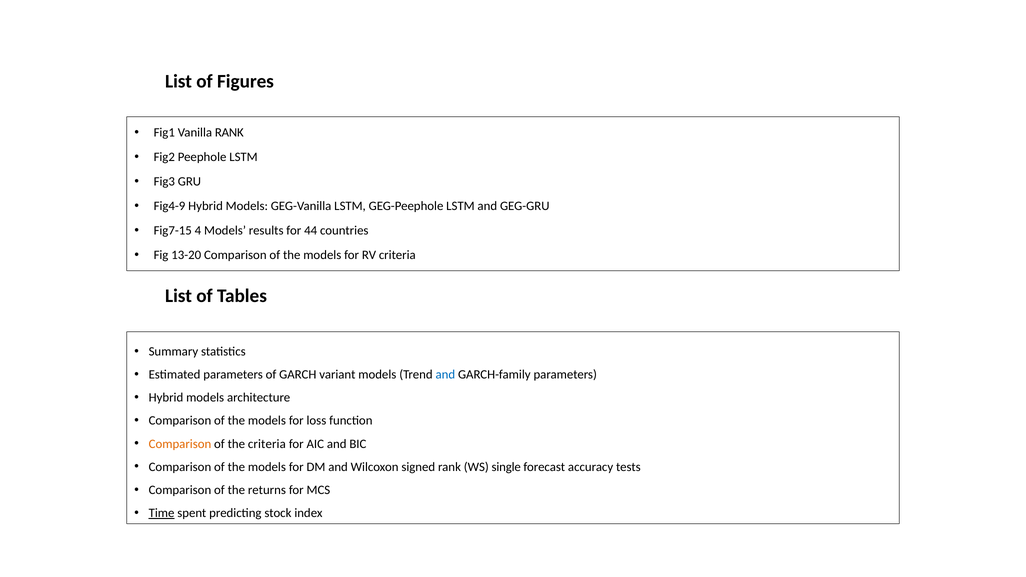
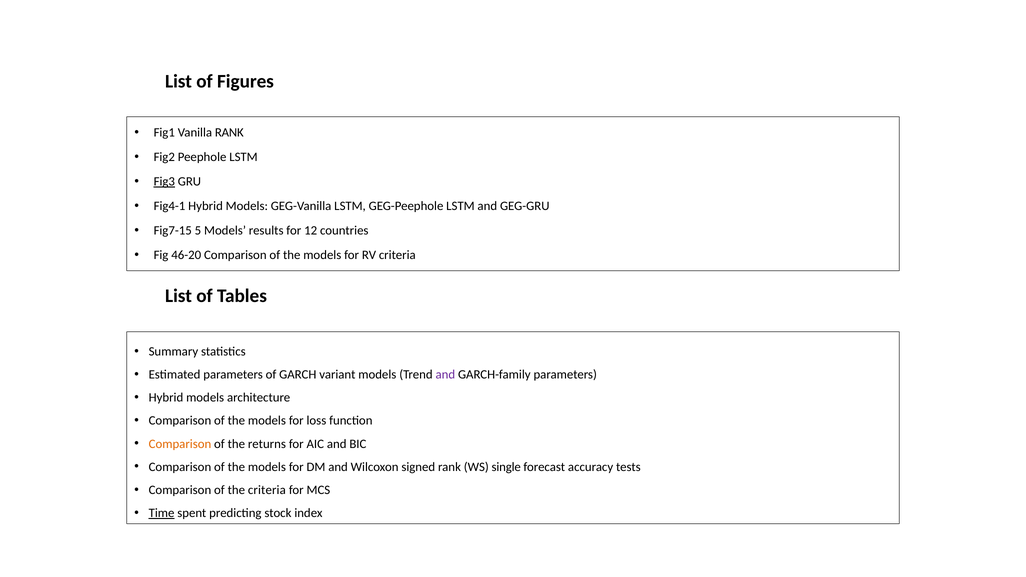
Fig3 underline: none -> present (164, 181)
Fig4-9: Fig4-9 -> Fig4-1 (170, 206)
4: 4 -> 5 (198, 231)
44: 44 -> 12 (311, 231)
13-20: 13-20 -> 46-20 (186, 255)
and colour: blue -> purple (445, 375)
the criteria: criteria -> returns (267, 444)
the returns: returns -> criteria (267, 490)
